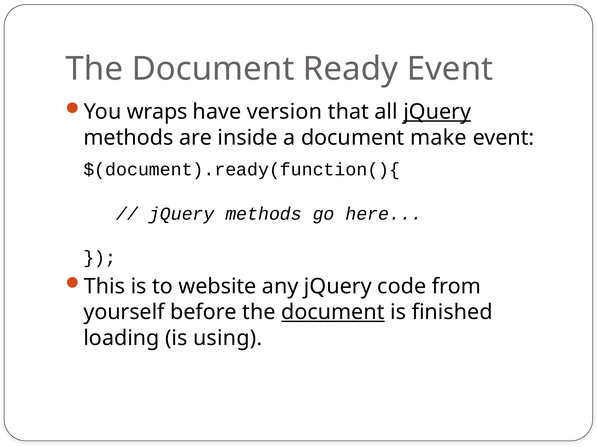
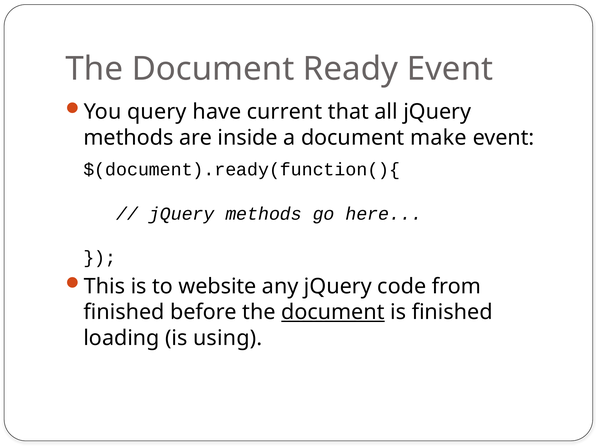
wraps: wraps -> query (157, 112)
version: version -> current (284, 112)
jQuery underline: present -> none (437, 112)
yourself: yourself -> finished (124, 313)
